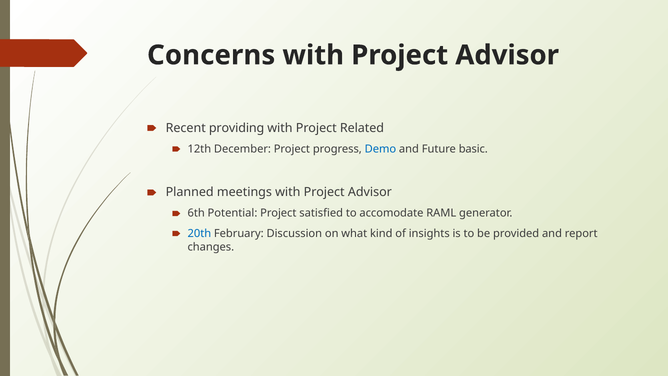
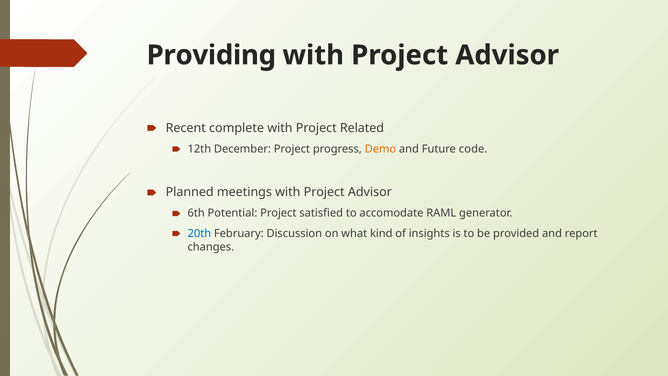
Concerns: Concerns -> Providing (211, 55)
providing: providing -> complete (237, 128)
Demo colour: blue -> orange (380, 149)
basic: basic -> code (473, 149)
